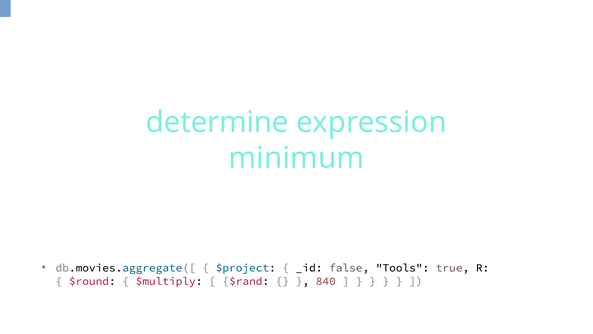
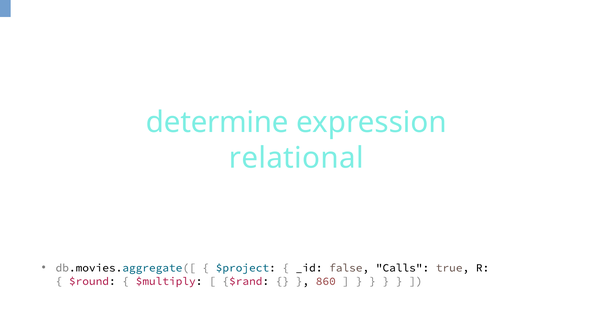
minimum: minimum -> relational (296, 158)
Tools: Tools -> Calls (403, 267)
840: 840 -> 860 (326, 281)
